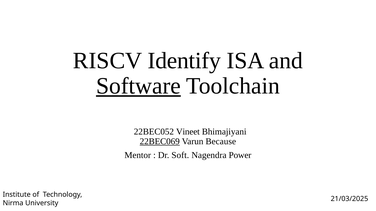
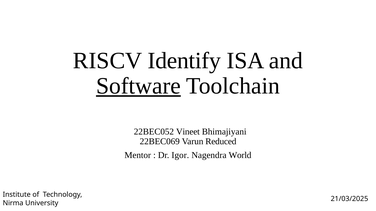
22BEC069 underline: present -> none (160, 142)
Because: Because -> Reduced (221, 142)
Soft: Soft -> Igor (180, 155)
Power: Power -> World (240, 155)
